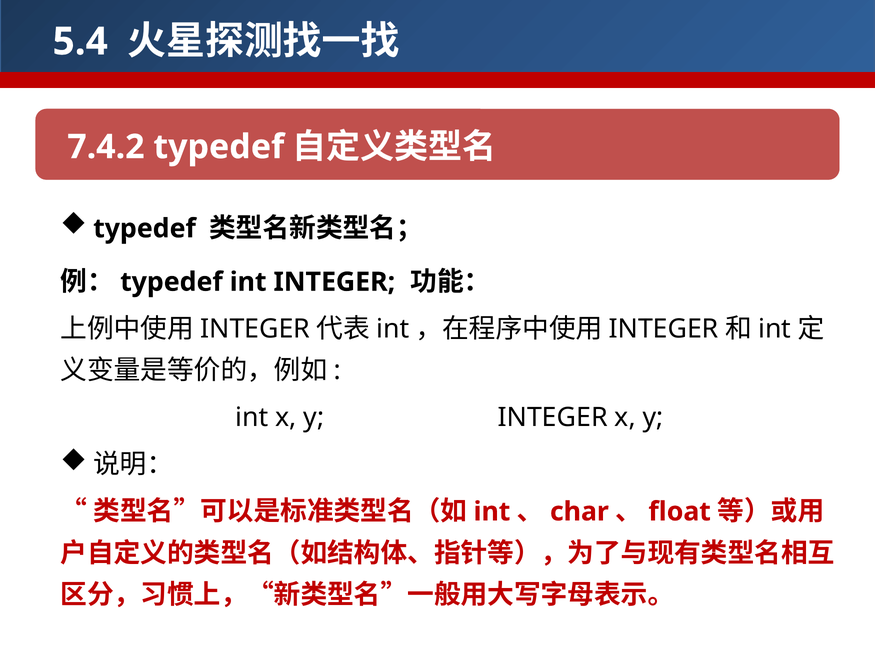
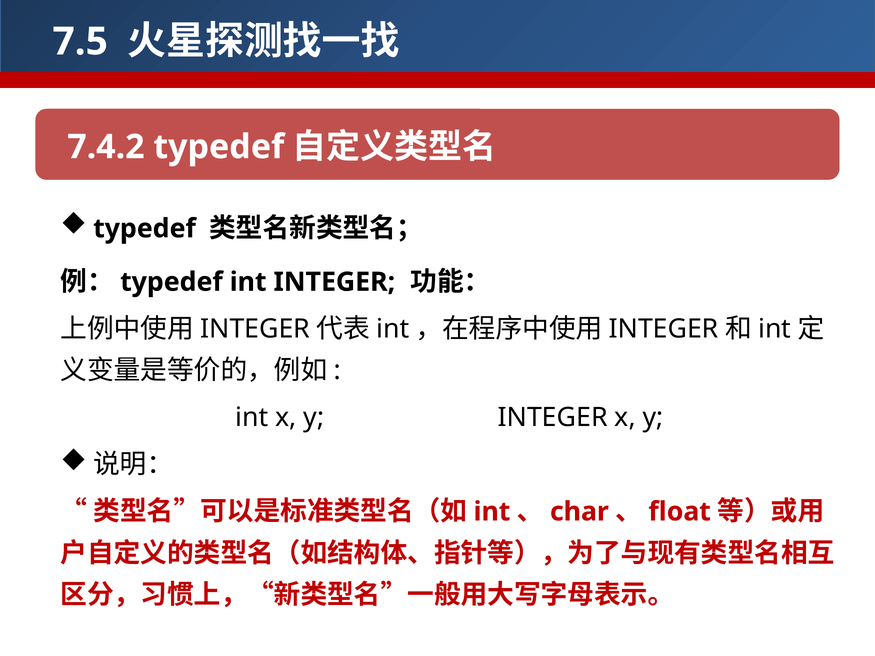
5.4: 5.4 -> 7.5 (80, 42)
